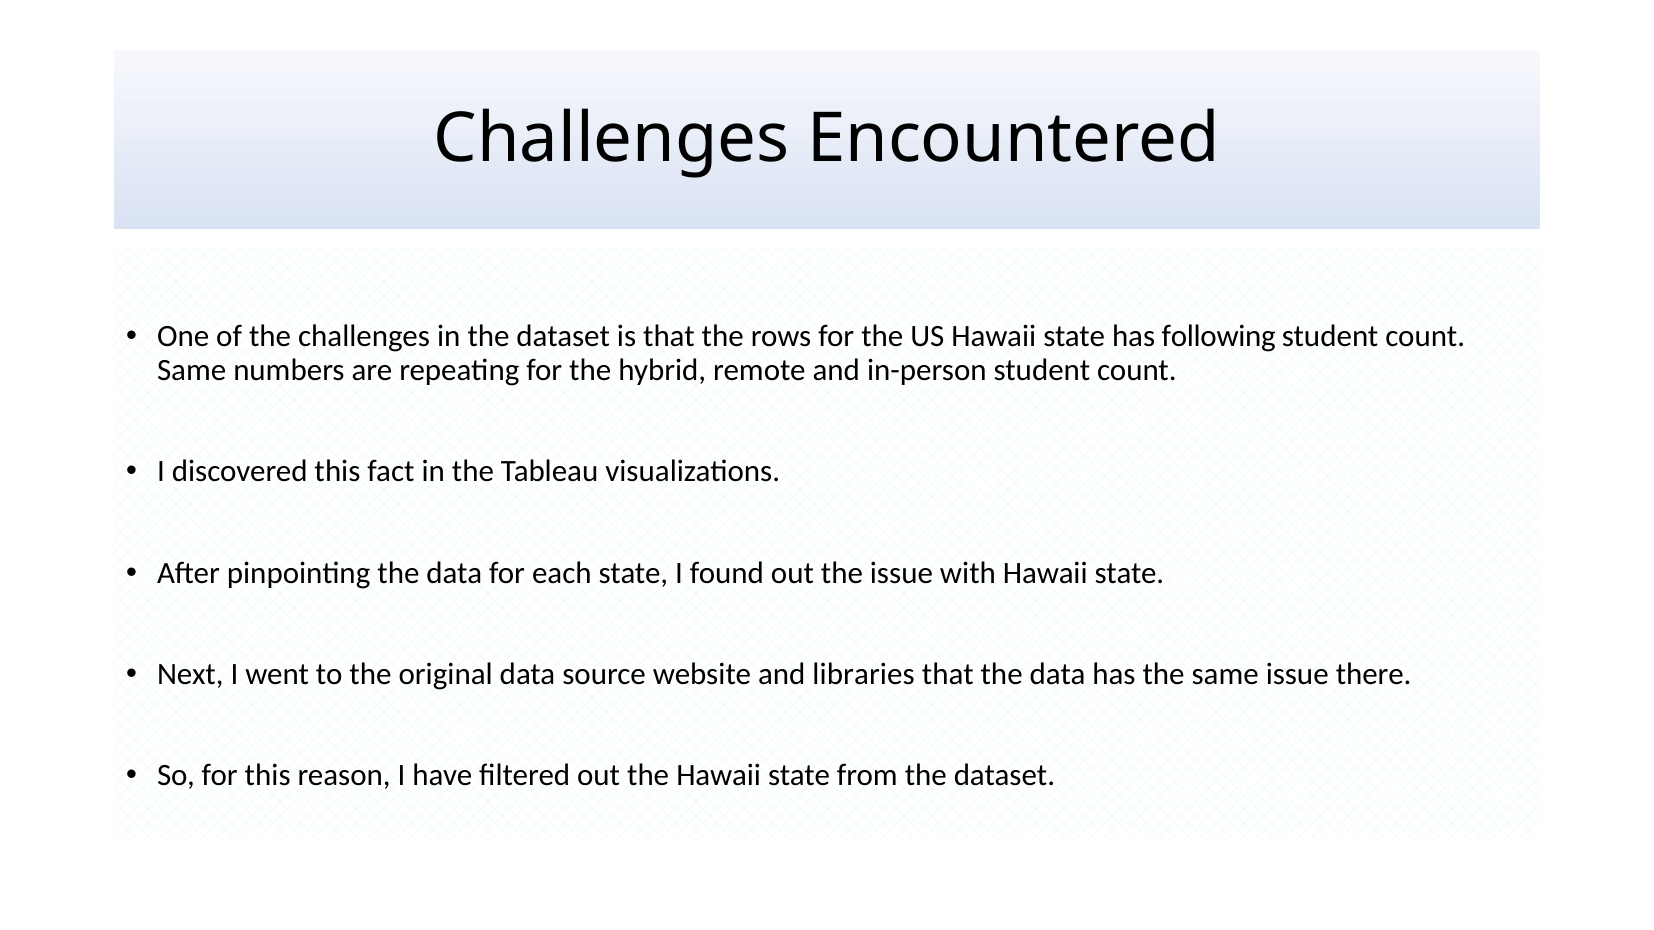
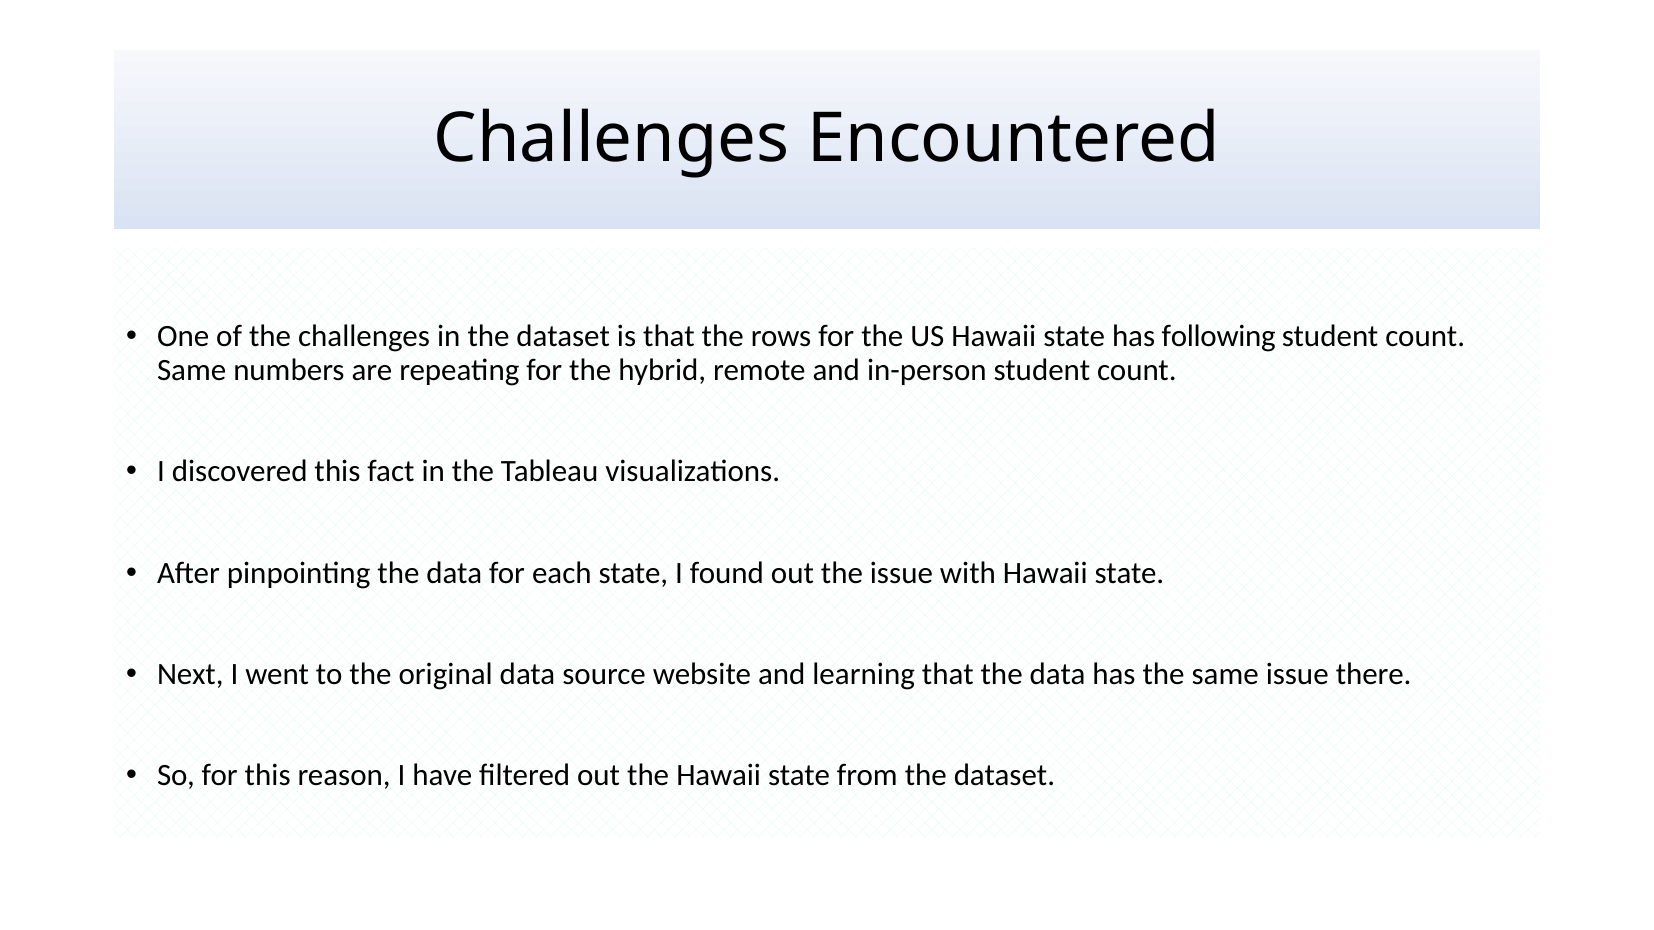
libraries: libraries -> learning (864, 675)
